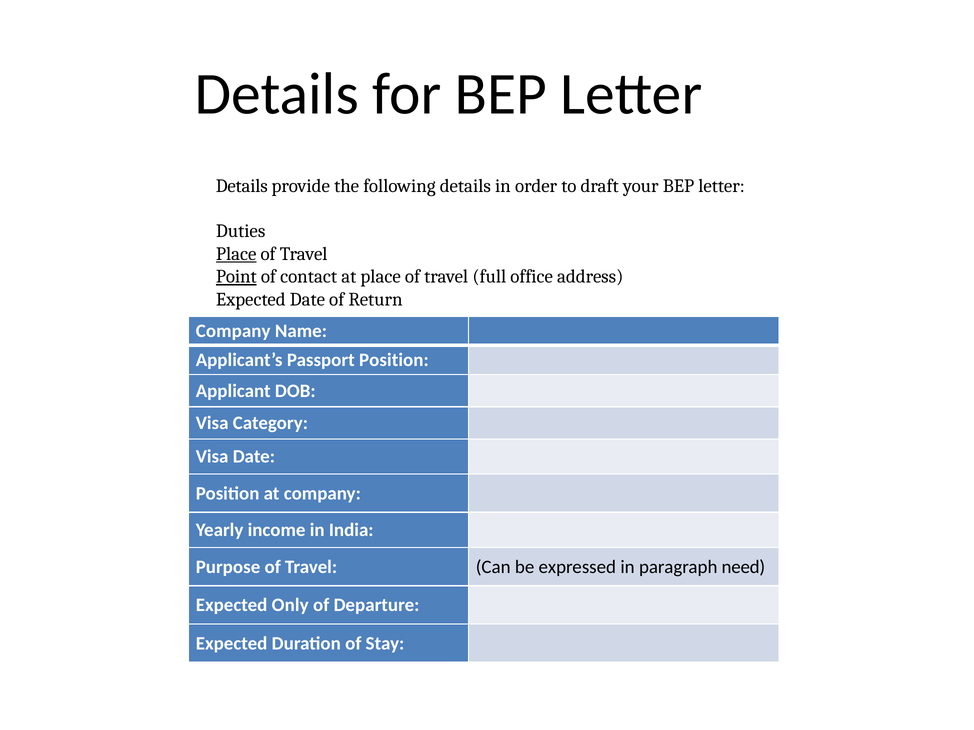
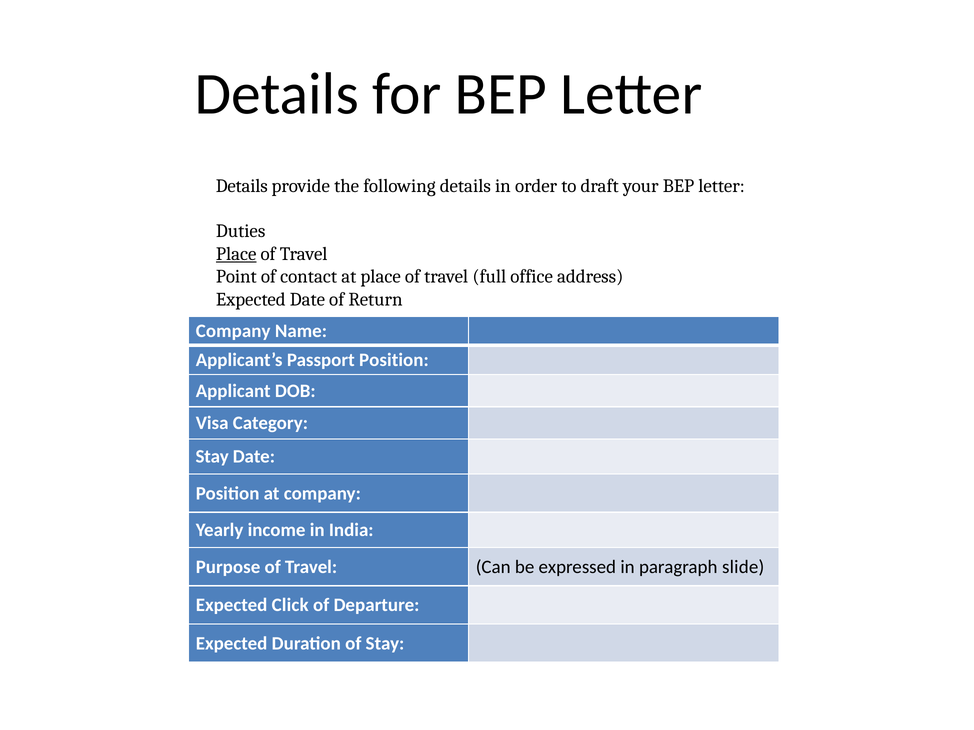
Point underline: present -> none (236, 277)
Visa: Visa -> Stay (212, 457)
need: need -> slide (743, 567)
Only: Only -> Click (290, 605)
